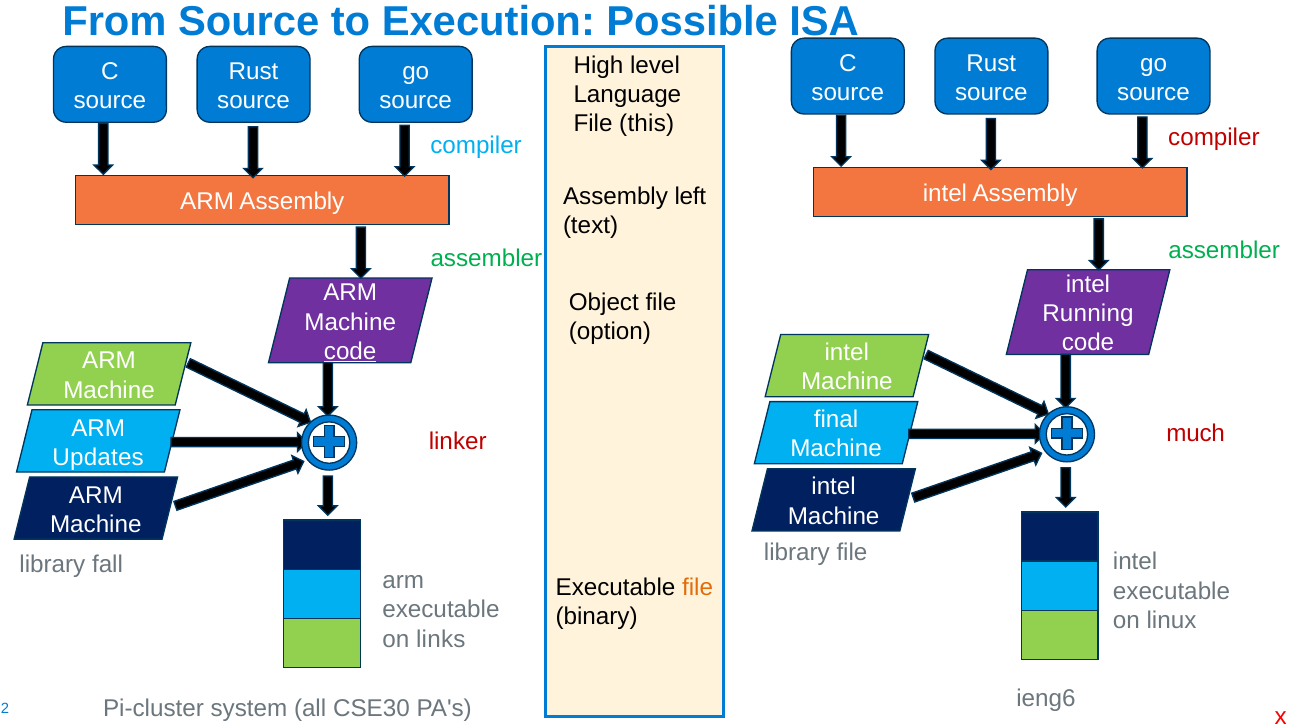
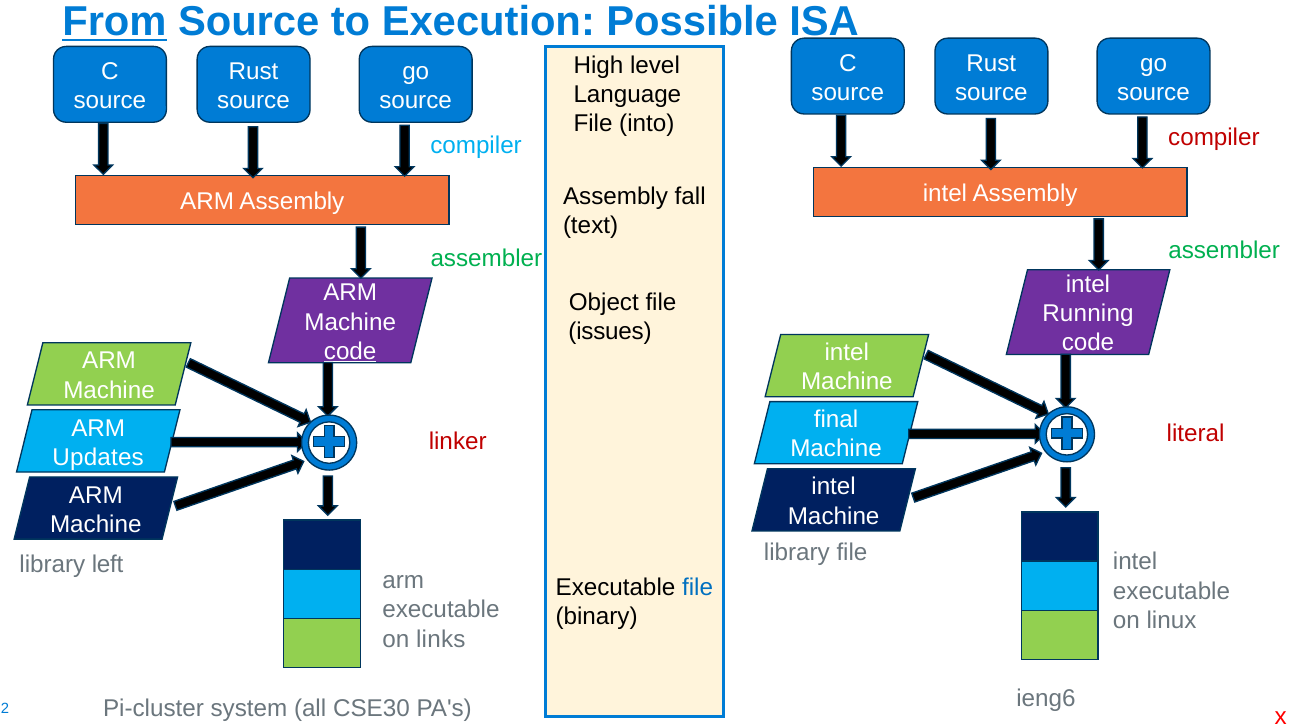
From underline: none -> present (114, 22)
this: this -> into (647, 124)
left: left -> fall (690, 197)
option: option -> issues (610, 332)
much: much -> literal (1196, 434)
fall: fall -> left (108, 565)
file colour: orange -> blue (698, 587)
